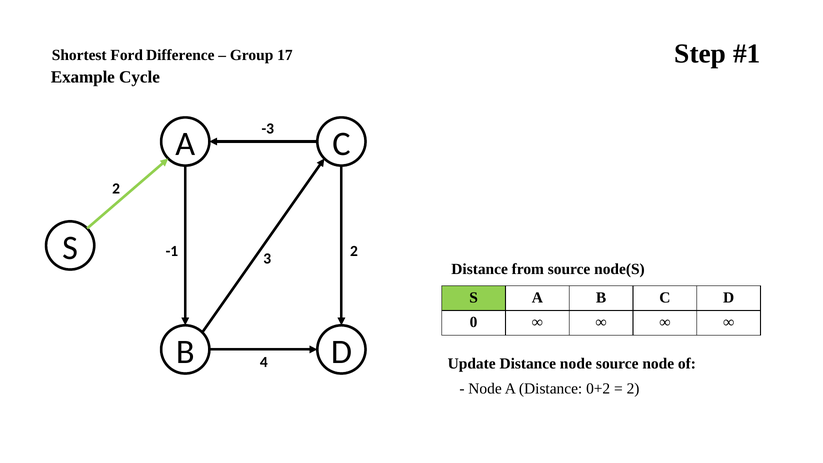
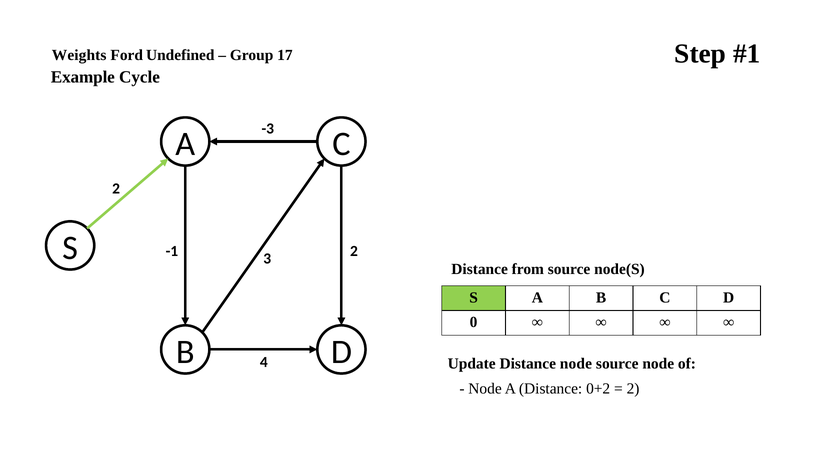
Shortest: Shortest -> Weights (79, 55)
Difference: Difference -> Undefined (180, 55)
